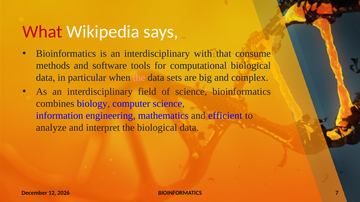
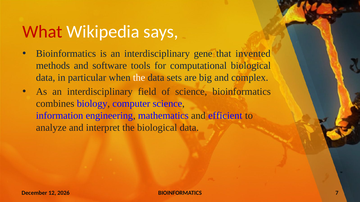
with: with -> gene (203, 54)
consume: consume -> invented (253, 54)
the colour: pink -> white (139, 78)
